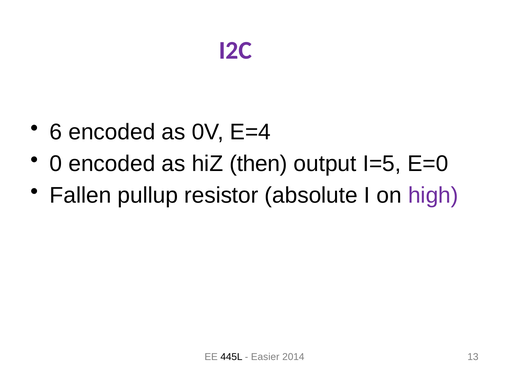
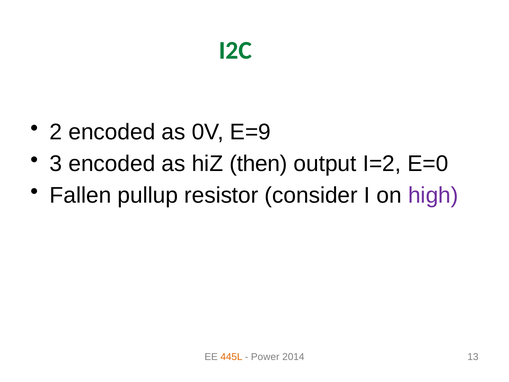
I2C colour: purple -> green (235, 51)
6: 6 -> 2 (56, 132)
E=4: E=4 -> E=9 (250, 132)
0: 0 -> 3 (56, 163)
I=5: I=5 -> I=2 (382, 163)
absolute: absolute -> consider (311, 195)
445L colour: black -> orange (231, 357)
Easier: Easier -> Power (265, 357)
